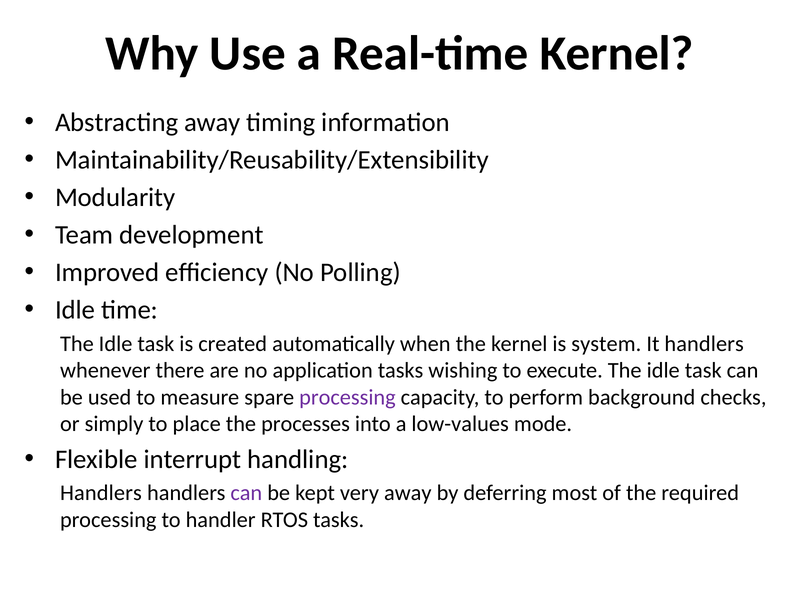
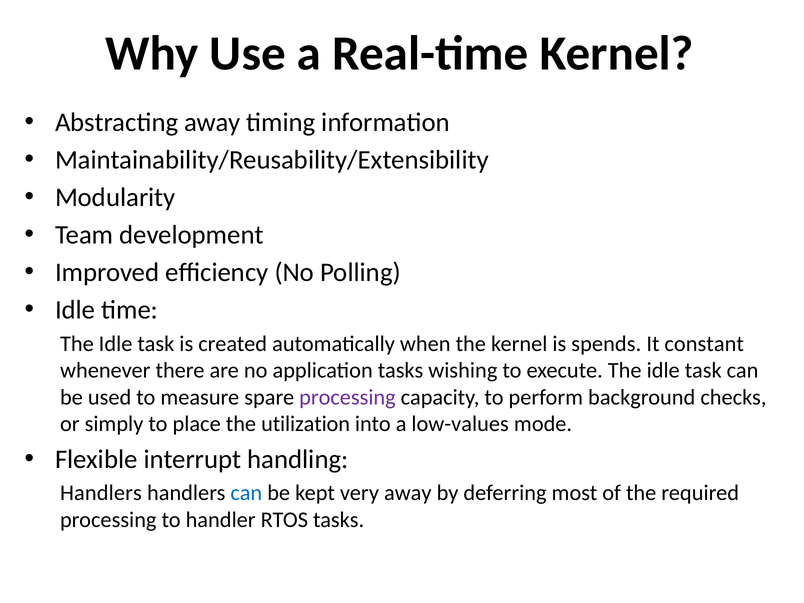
system: system -> spends (606, 344)
It handlers: handlers -> constant (704, 344)
processes: processes -> utilization (306, 424)
can colour: purple -> blue (246, 493)
